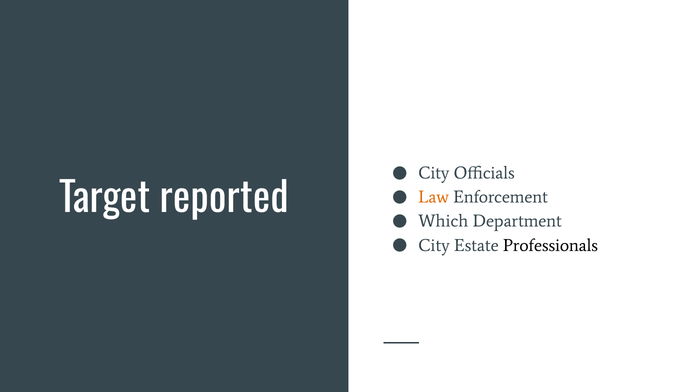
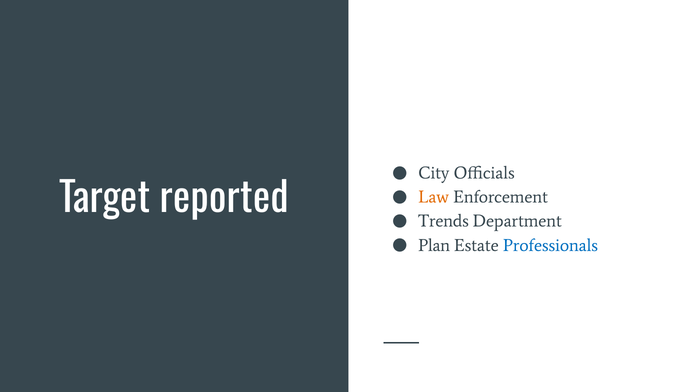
Which: Which -> Trends (443, 221)
City: City -> Plan (434, 245)
Professionals colour: black -> blue (550, 245)
